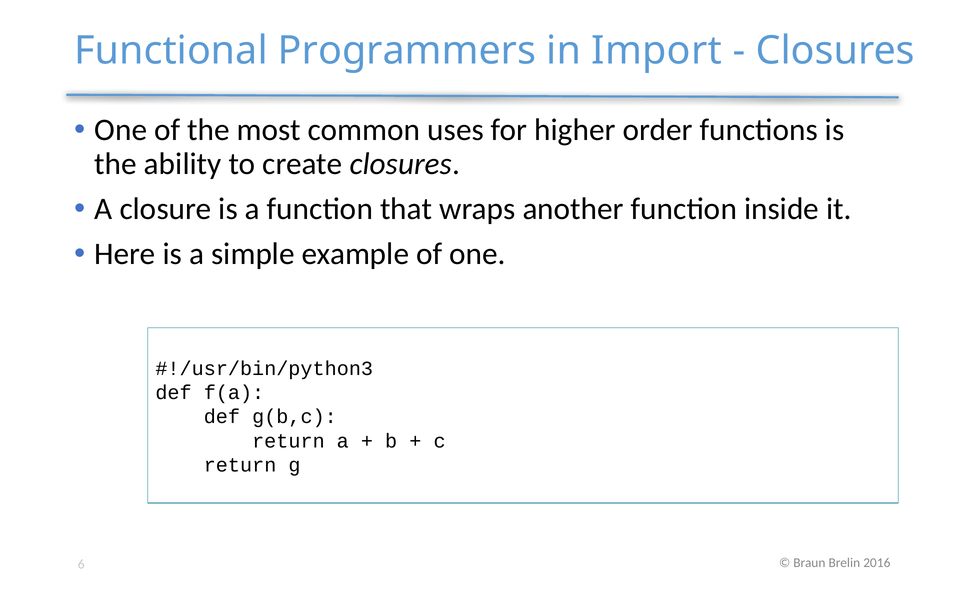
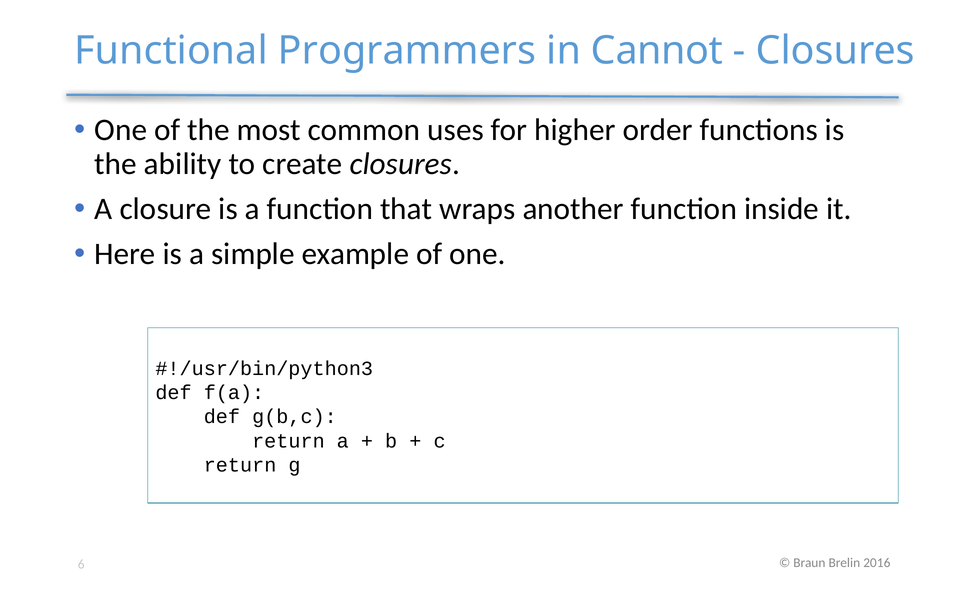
Import: Import -> Cannot (657, 51)
